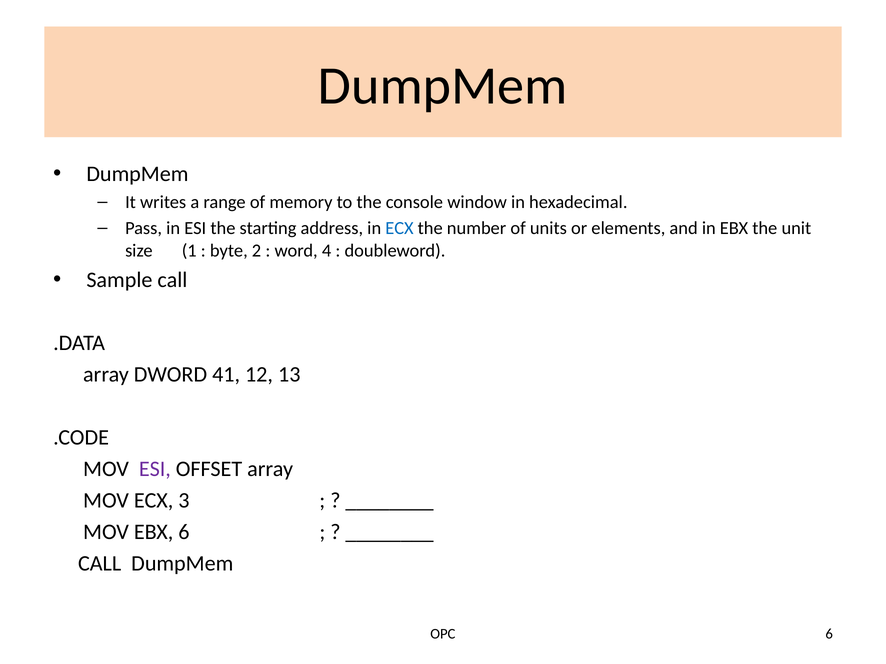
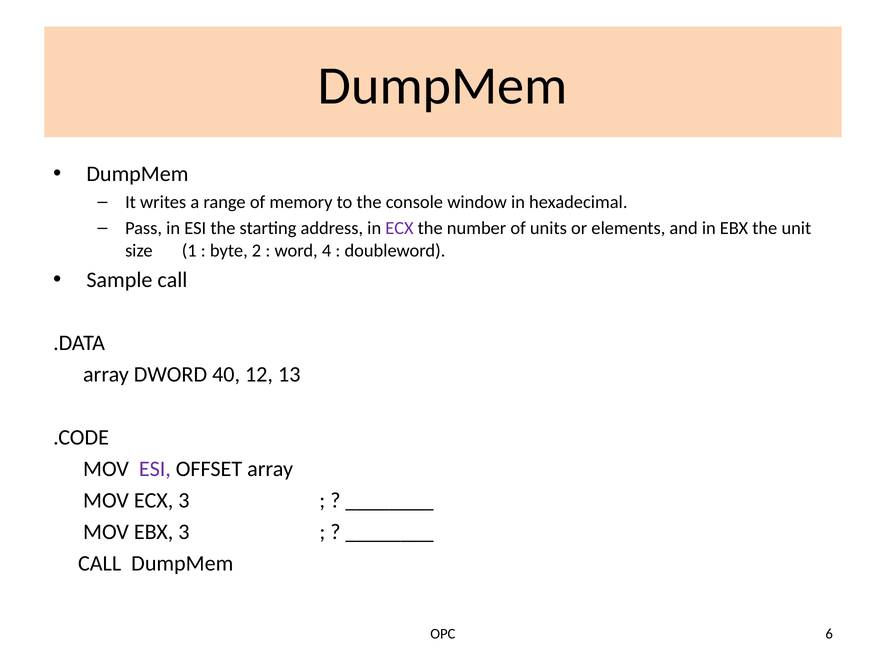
ECX colour: blue -> purple (399, 228)
41: 41 -> 40 (226, 375)
EBX 6: 6 -> 3 (184, 532)
